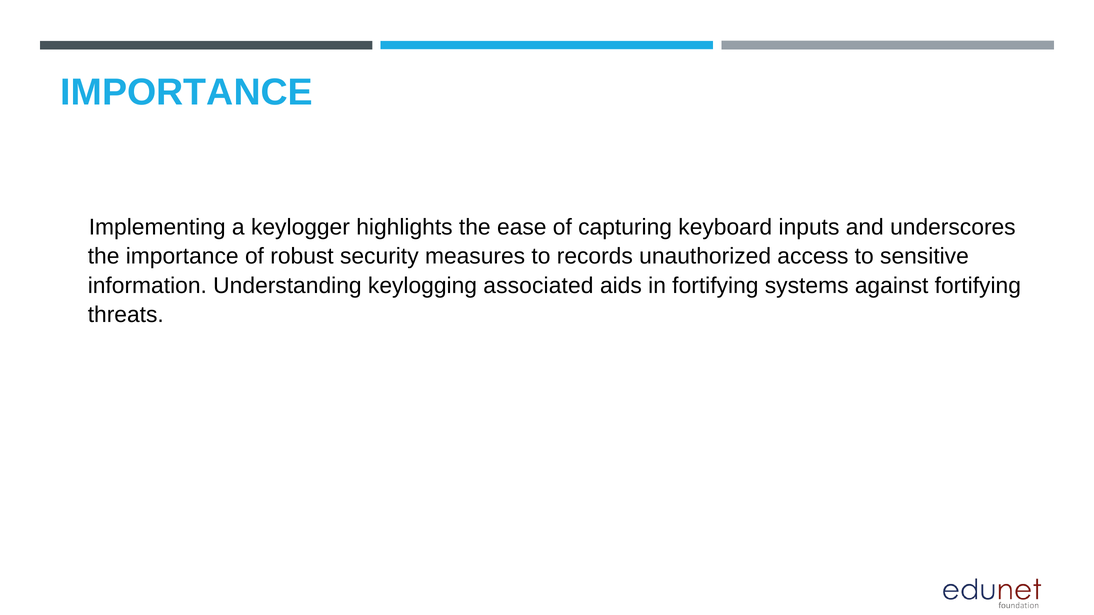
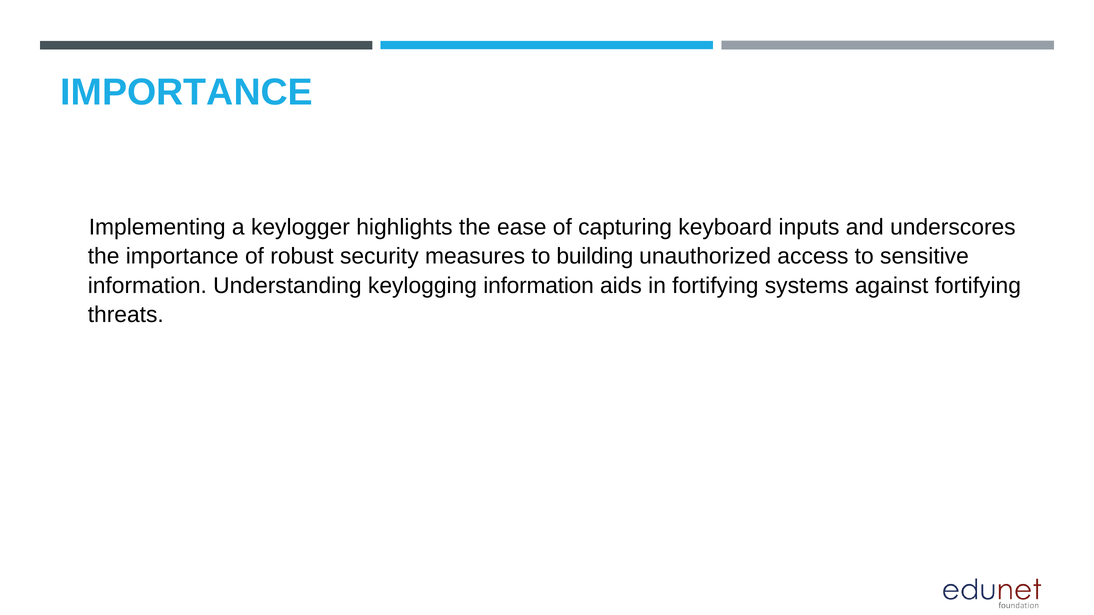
records: records -> building (595, 256)
keylogging associated: associated -> information (539, 286)
